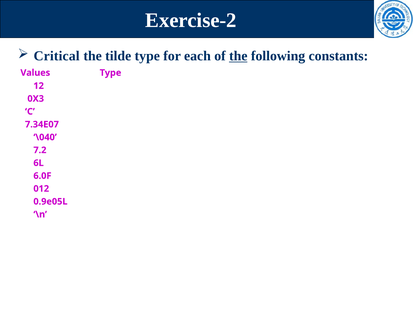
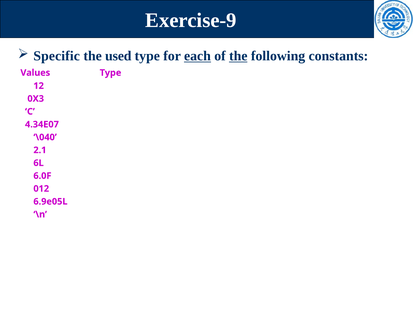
Exercise-2: Exercise-2 -> Exercise-9 (191, 20)
Critical: Critical -> Specific (57, 56)
tilde: tilde -> used (118, 56)
each underline: none -> present (197, 56)
7.34E07: 7.34E07 -> 4.34E07 (42, 124)
7.2: 7.2 -> 2.1 (40, 150)
0.9e05L: 0.9e05L -> 6.9e05L (50, 201)
